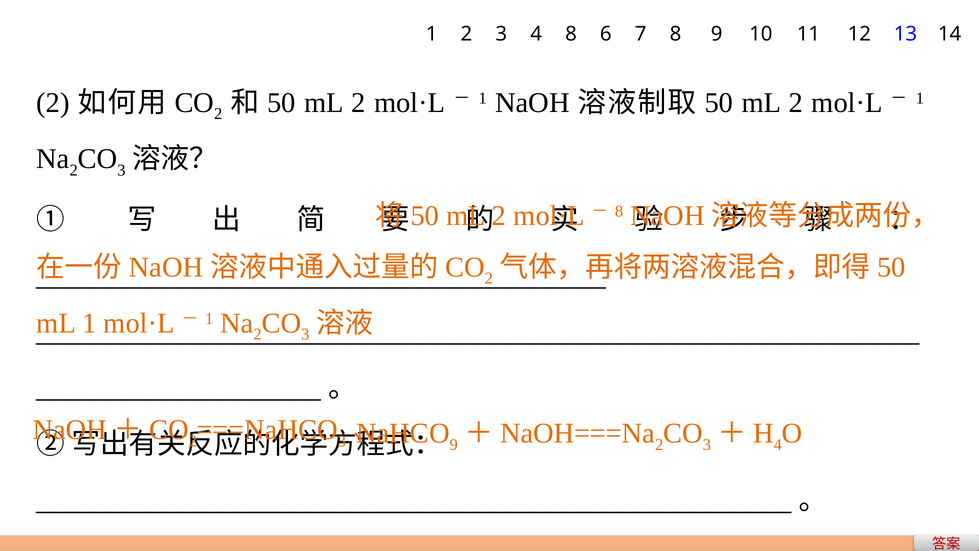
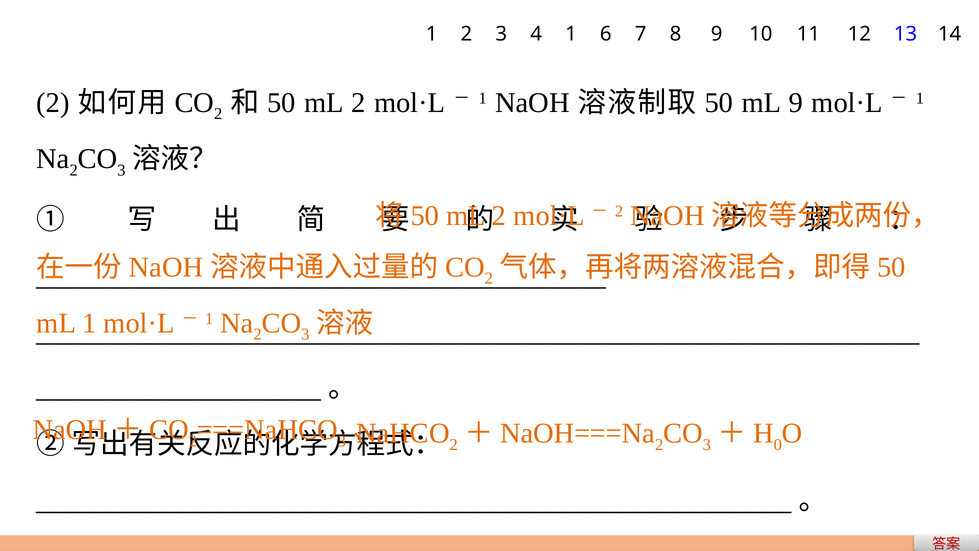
4 8: 8 -> 1 (571, 34)
2: 2 -> 9 (796, 103)
8: 8 -> 2 (619, 211)
9: 9 -> 2 (454, 445)
4: 4 -> 0 (778, 445)
